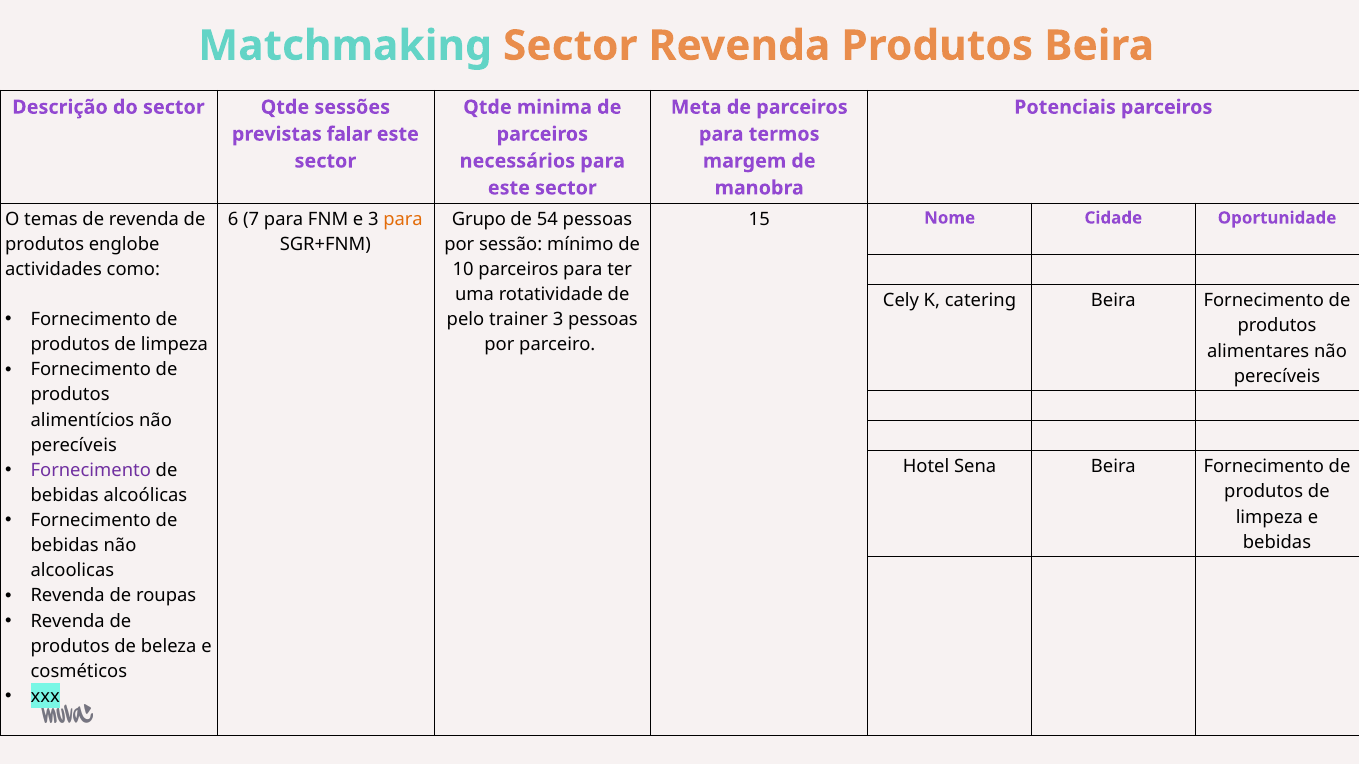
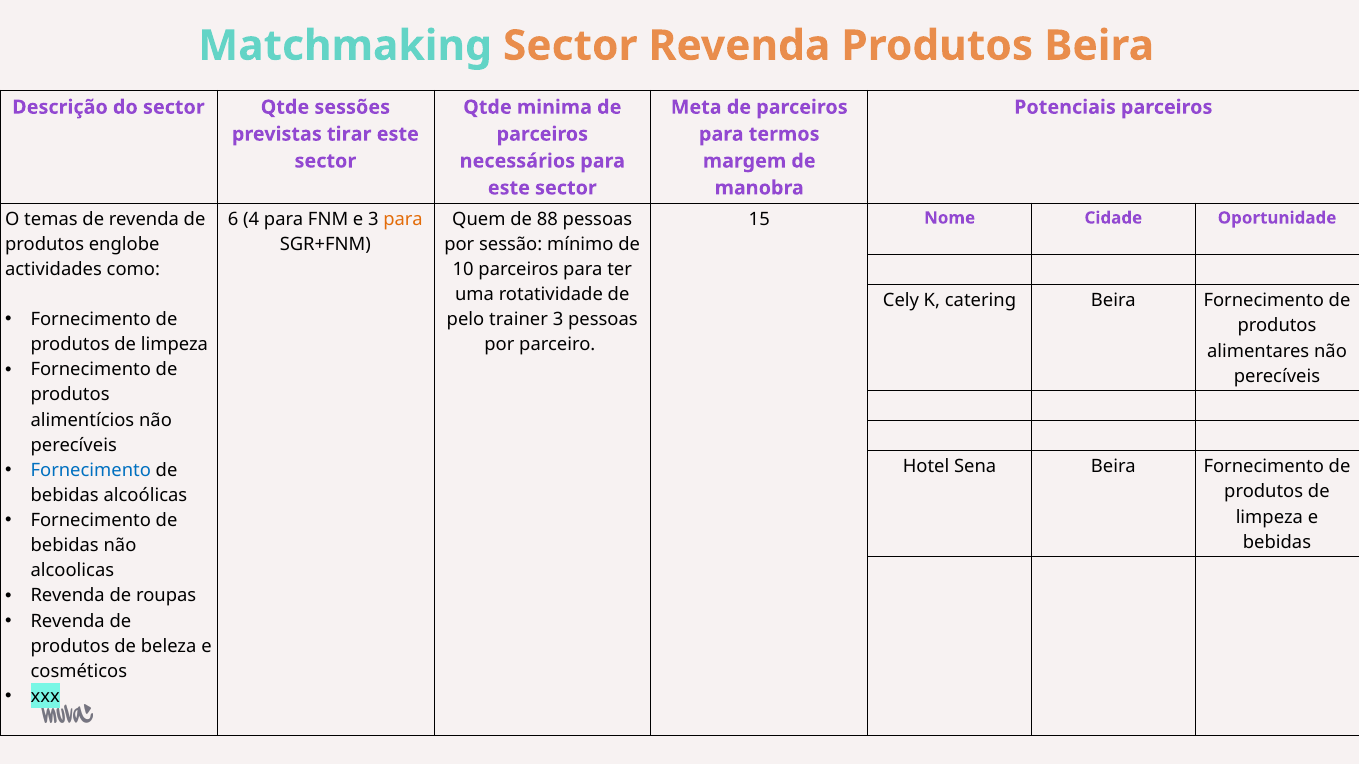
falar: falar -> tirar (349, 134)
7: 7 -> 4 (251, 219)
Grupo: Grupo -> Quem (479, 219)
54: 54 -> 88 (547, 219)
Fornecimento colour: purple -> blue (91, 471)
